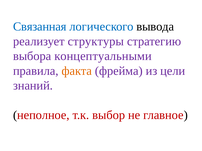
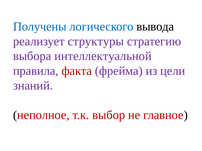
Связанная: Связанная -> Получены (40, 27)
концептуальными: концептуальными -> интеллектуальной (103, 56)
факта colour: orange -> red (77, 71)
